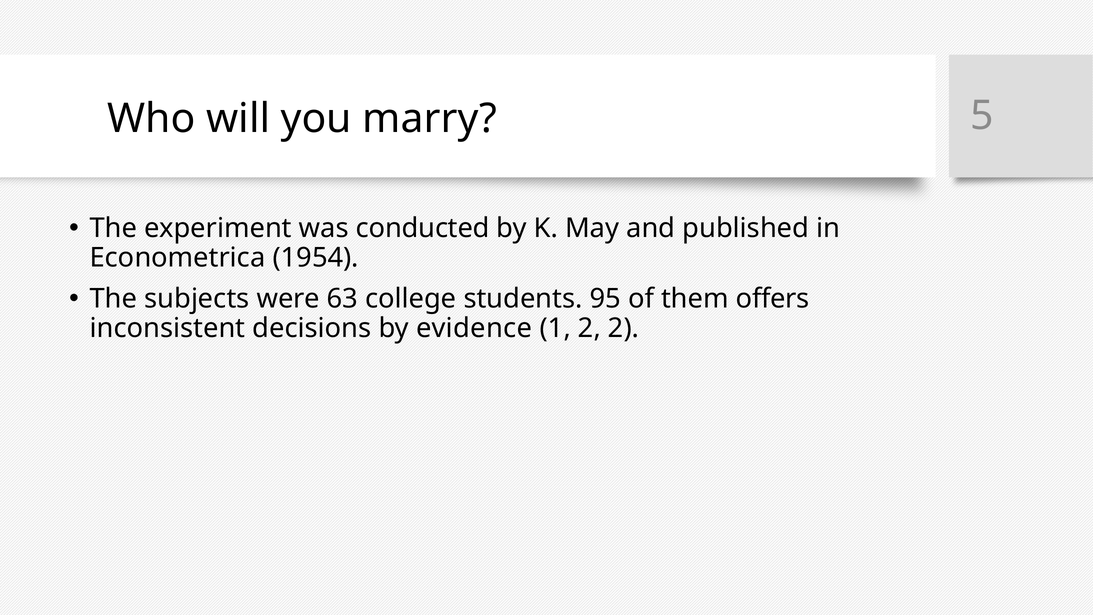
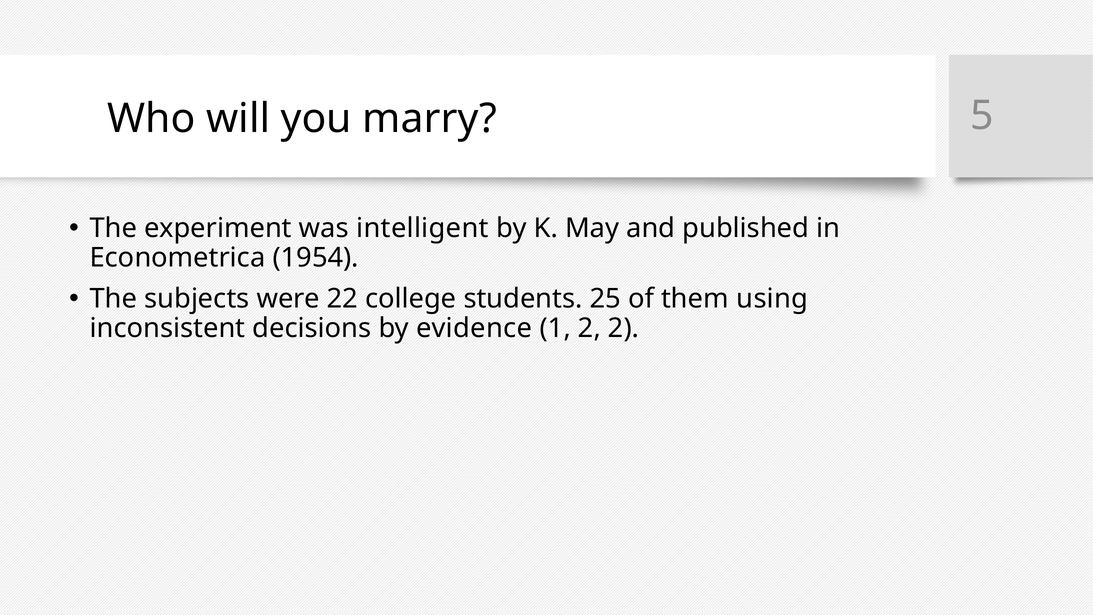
conducted: conducted -> intelligent (423, 228)
63: 63 -> 22 (342, 299)
95: 95 -> 25 (605, 299)
offers: offers -> using (772, 299)
